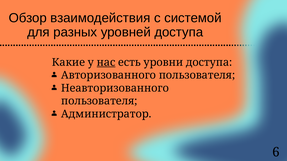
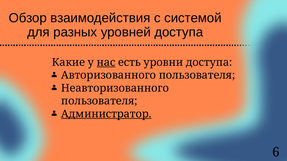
Администратор underline: none -> present (106, 114)
